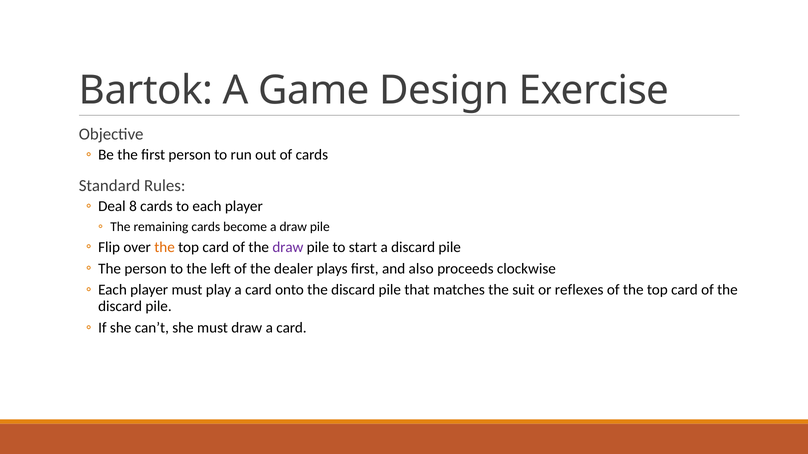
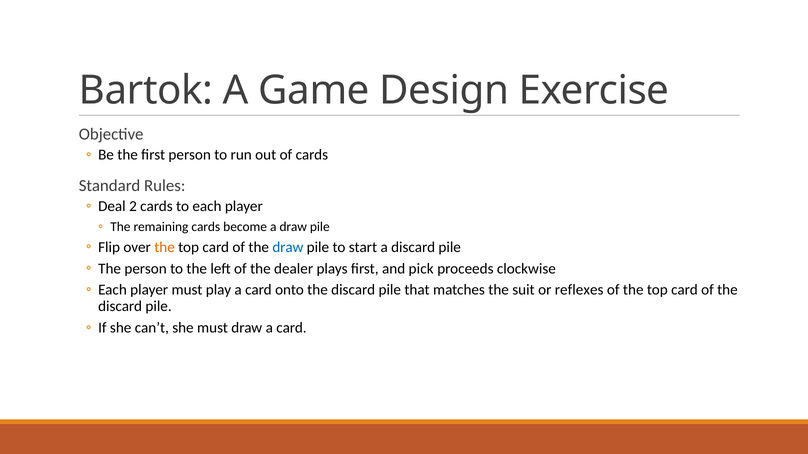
8: 8 -> 2 (133, 206)
draw colour: purple -> blue (288, 247)
also: also -> pick (421, 269)
